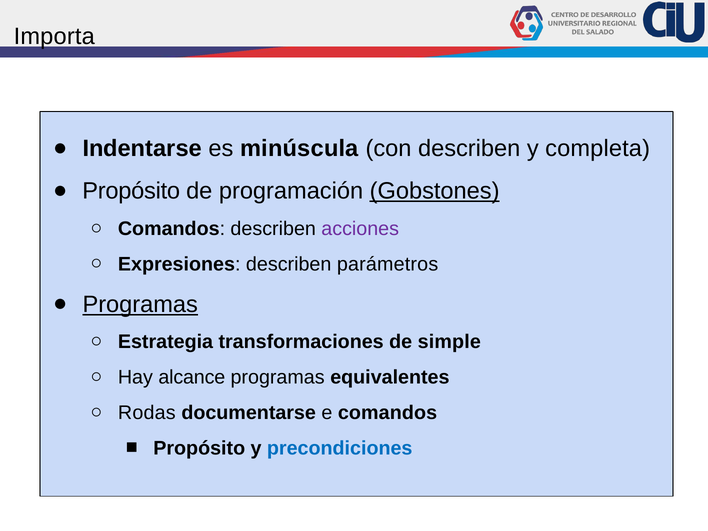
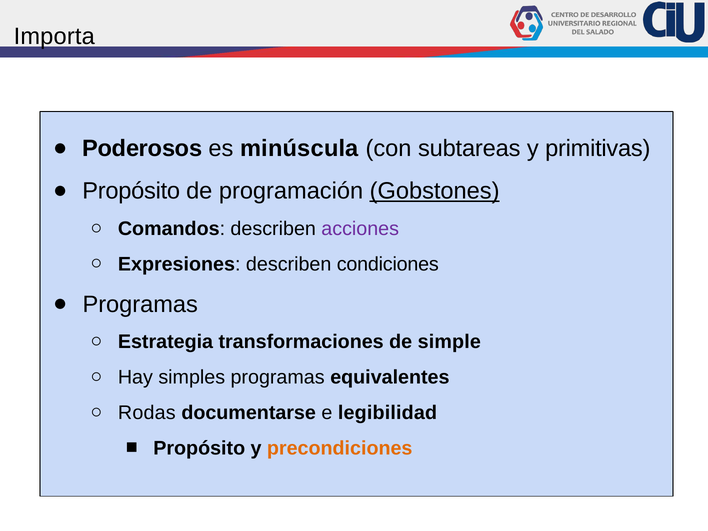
Indentarse: Indentarse -> Poderosos (142, 149)
con describen: describen -> subtareas (469, 149)
completa: completa -> primitivas (598, 149)
parámetros: parámetros -> condiciones (388, 264)
Programas underline: present -> none (140, 304)
alcance: alcance -> simples (192, 377)
e comandos: comandos -> legibilidad (388, 413)
precondiciones colour: blue -> orange (340, 448)
